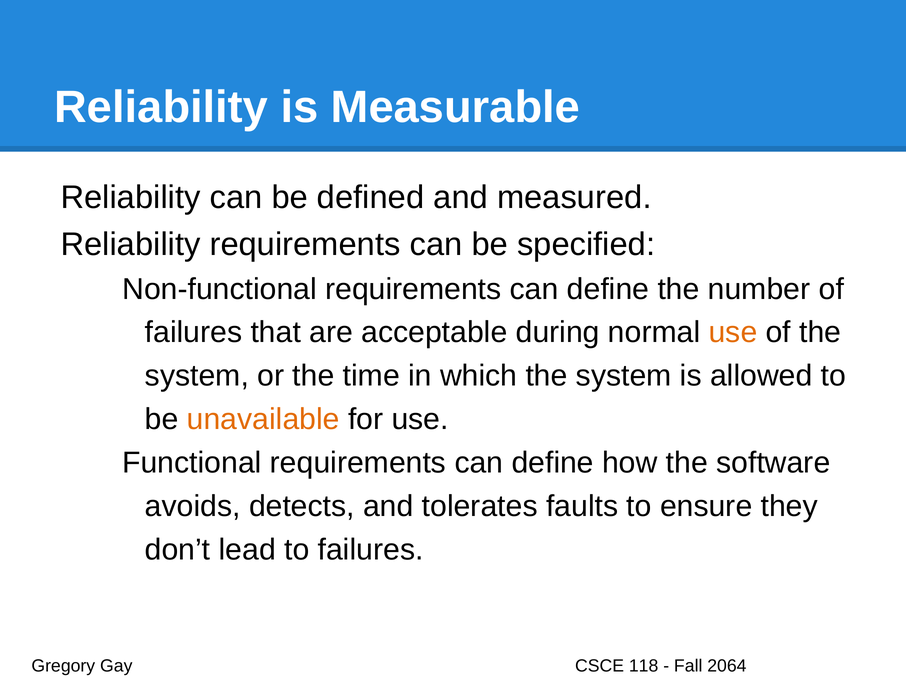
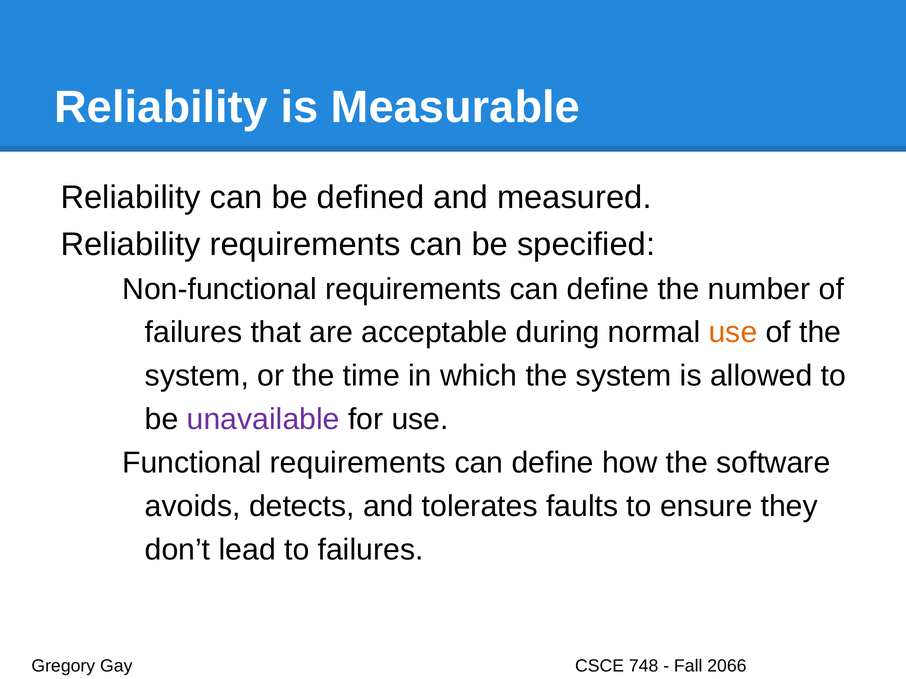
unavailable colour: orange -> purple (263, 420)
118: 118 -> 748 (644, 666)
2064: 2064 -> 2066 (727, 666)
